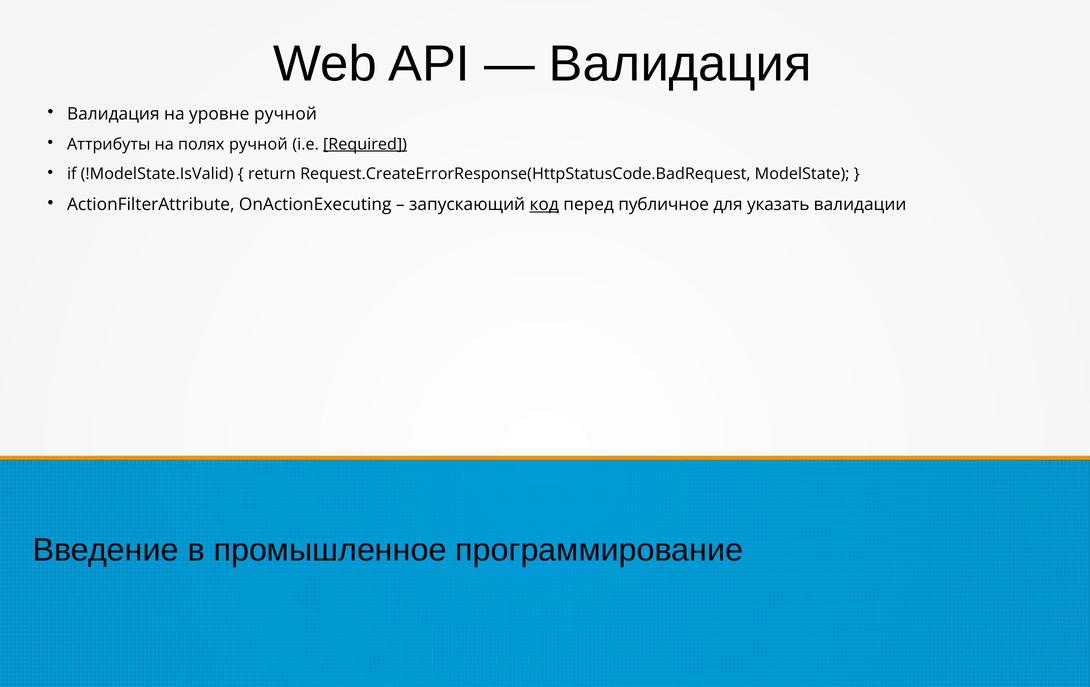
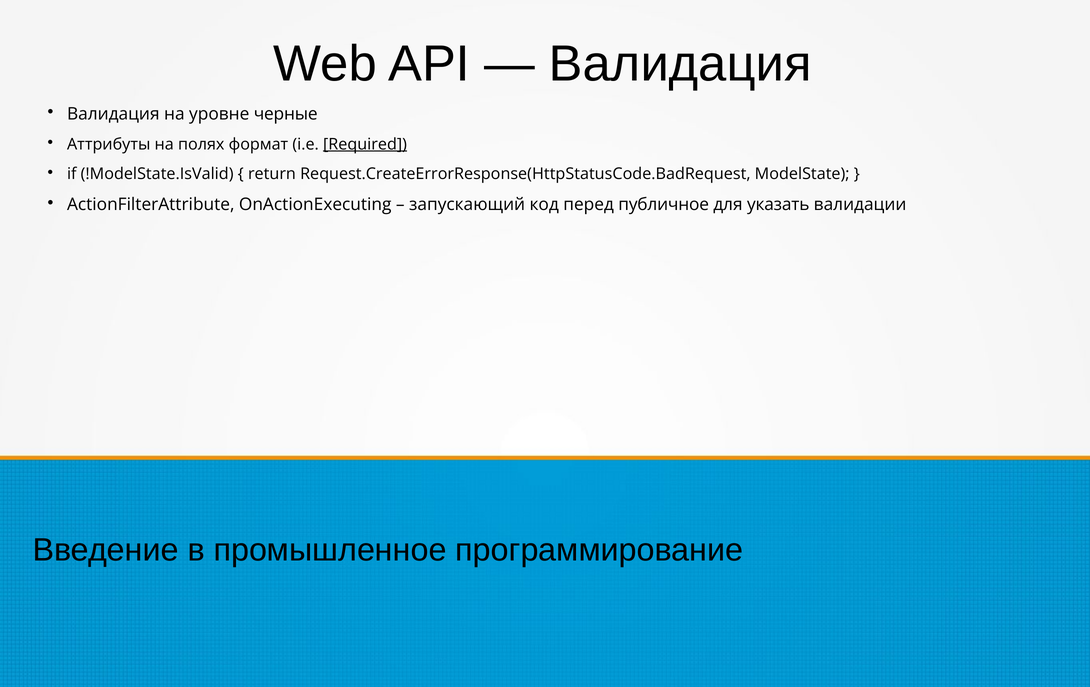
уровне ручной: ручной -> черные (286, 114)
полях ручной: ручной -> формат (258, 144)
код underline: present -> none (544, 205)
